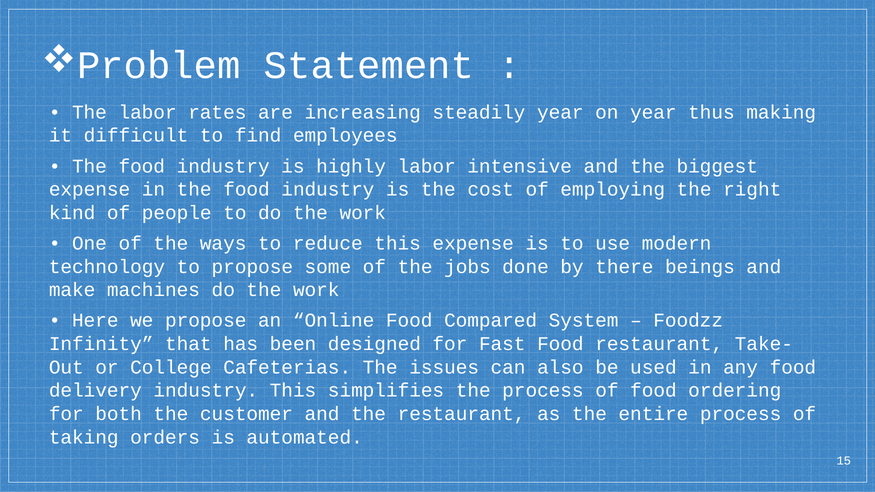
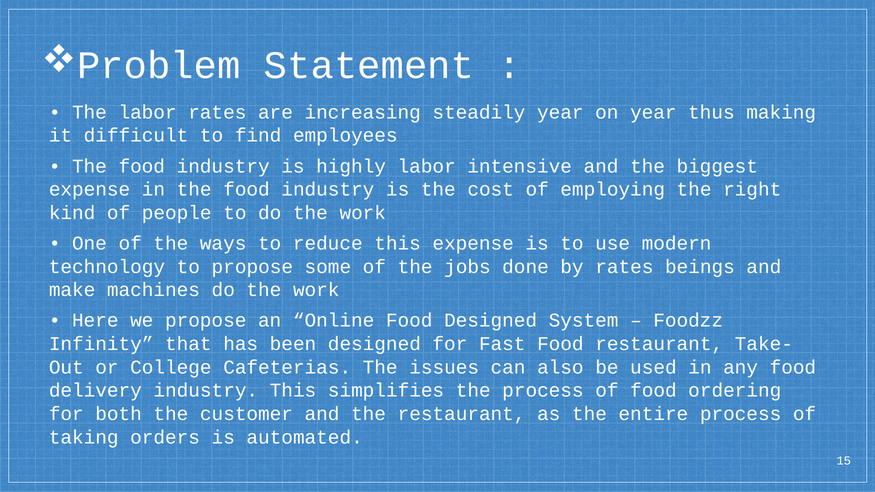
by there: there -> rates (624, 267)
Food Compared: Compared -> Designed (491, 321)
